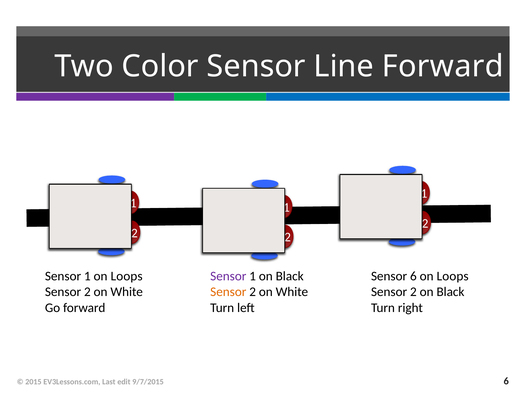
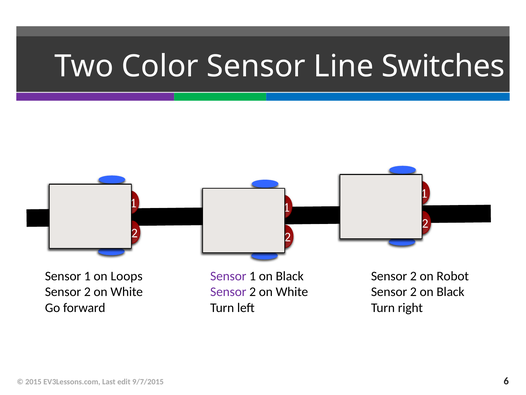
Line Forward: Forward -> Switches (443, 66)
6: 6 -> 2 (413, 276)
Loops: Loops -> Robot (453, 276)
Sensor colour: orange -> purple (228, 292)
